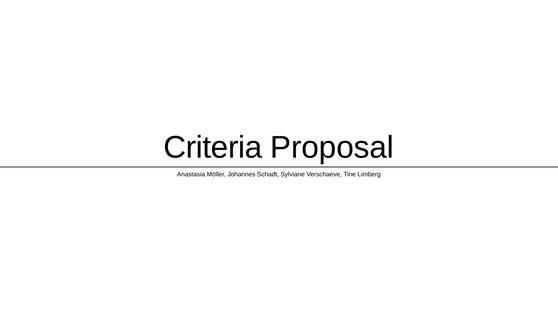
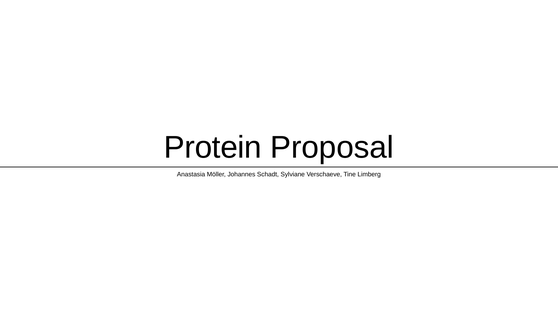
Criteria: Criteria -> Protein (213, 147)
